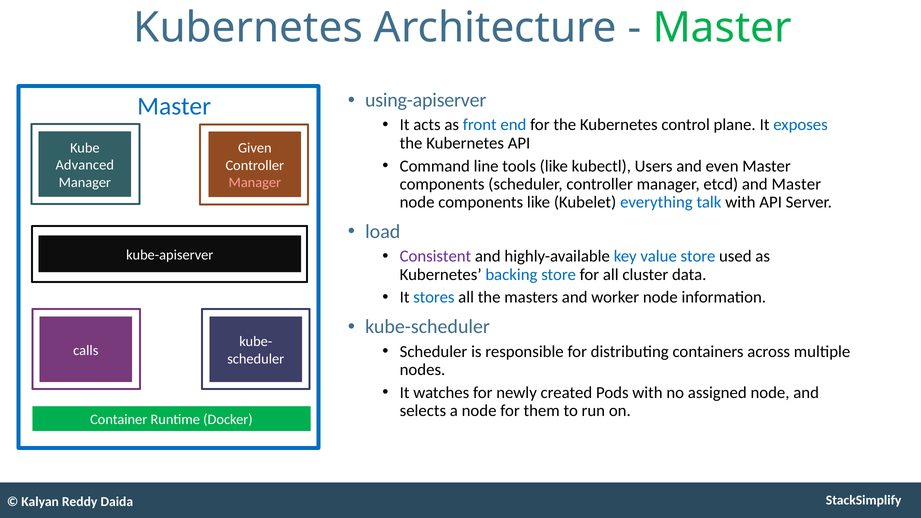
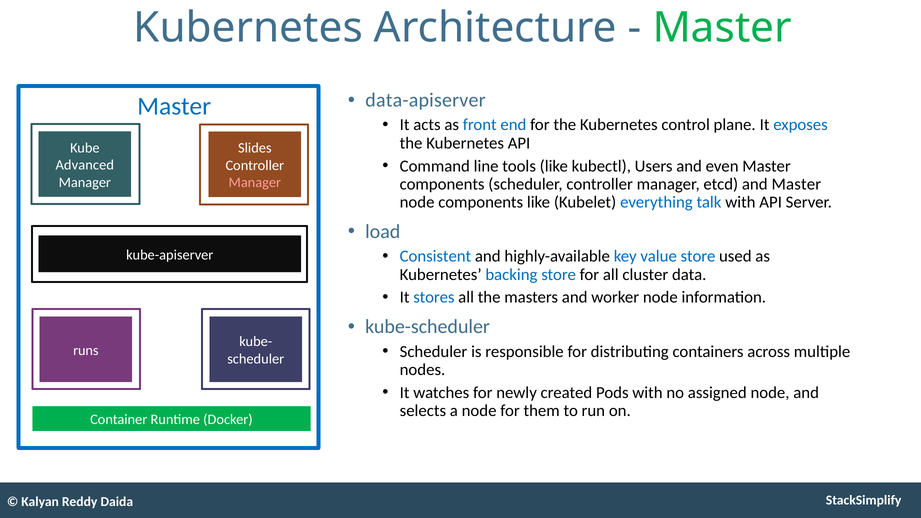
using-apiserver: using-apiserver -> data-apiserver (425, 100)
Given: Given -> Slides (255, 148)
Consistent colour: purple -> blue (435, 256)
calls: calls -> runs (86, 350)
